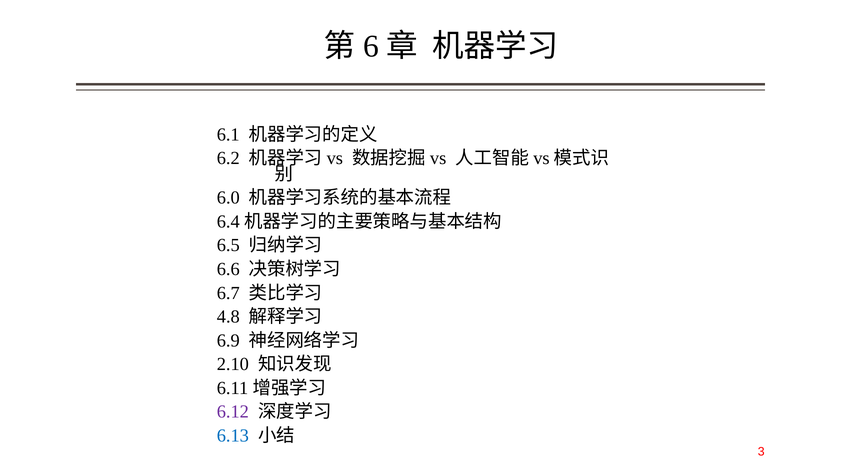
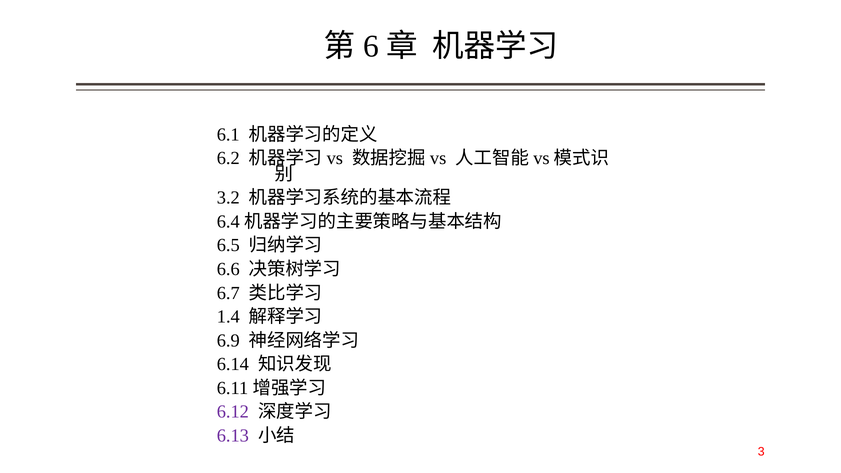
6.0: 6.0 -> 3.2 (228, 198)
4.8: 4.8 -> 1.4 (228, 317)
2.10: 2.10 -> 6.14 (233, 364)
6.13 colour: blue -> purple (233, 436)
